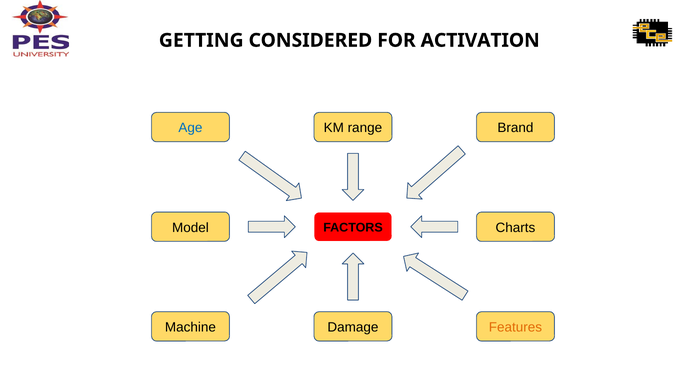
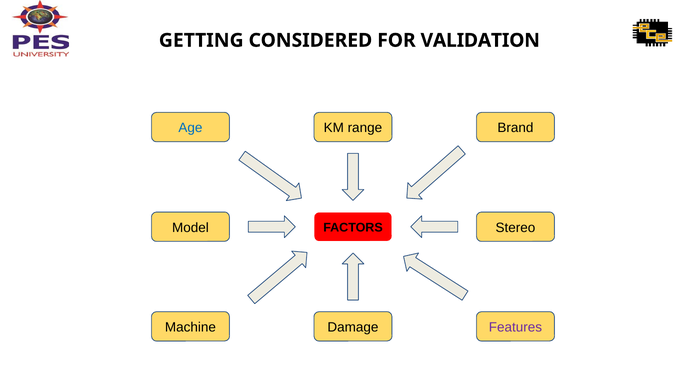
ACTIVATION: ACTIVATION -> VALIDATION (480, 40)
Charts: Charts -> Stereo (515, 228)
Features colour: orange -> purple (515, 327)
